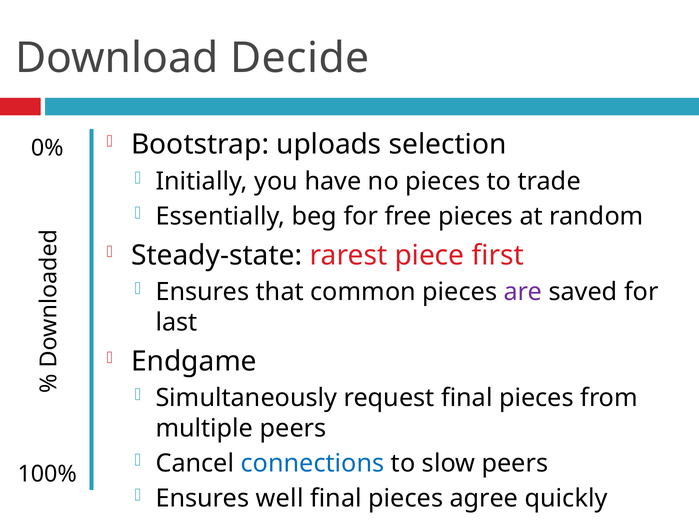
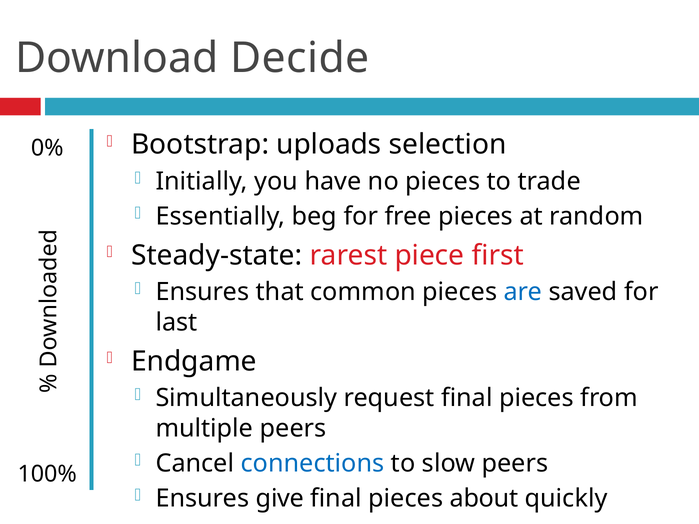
are colour: purple -> blue (523, 292)
well: well -> give (280, 499)
agree: agree -> about (484, 499)
